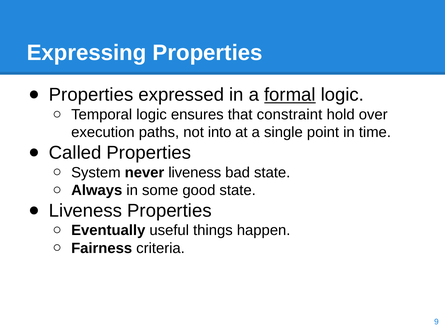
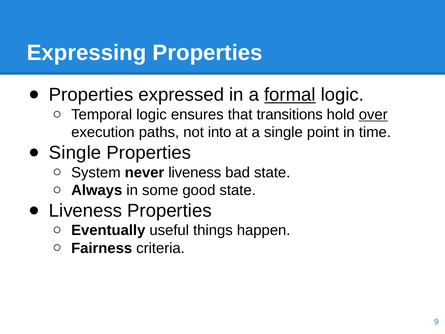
constraint: constraint -> transitions (290, 115)
over underline: none -> present (373, 115)
Called: Called -> Single (75, 153)
